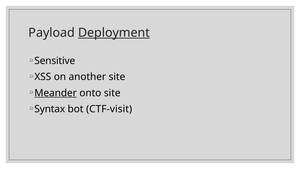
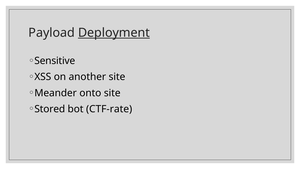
Meander underline: present -> none (56, 93)
Syntax: Syntax -> Stored (50, 109)
CTF-visit: CTF-visit -> CTF-rate (109, 109)
